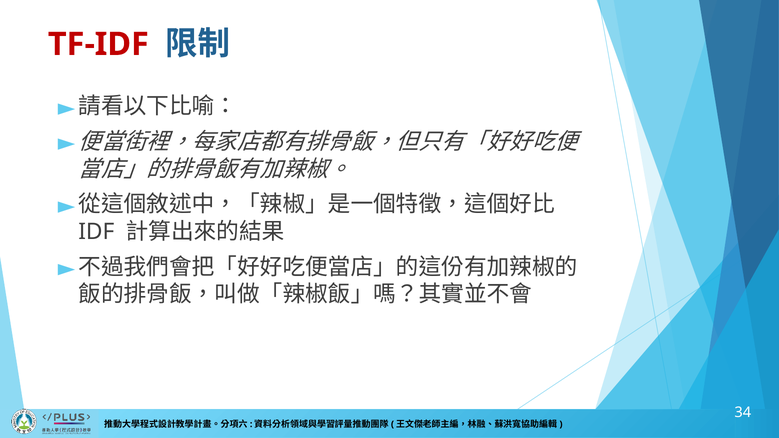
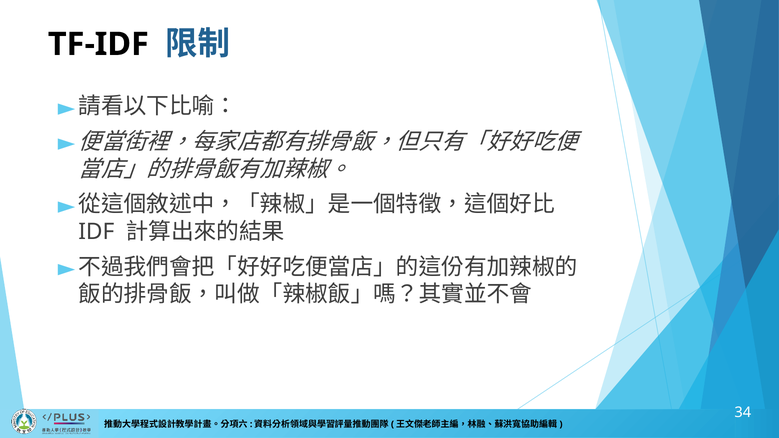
TF-IDF colour: red -> black (98, 44)
